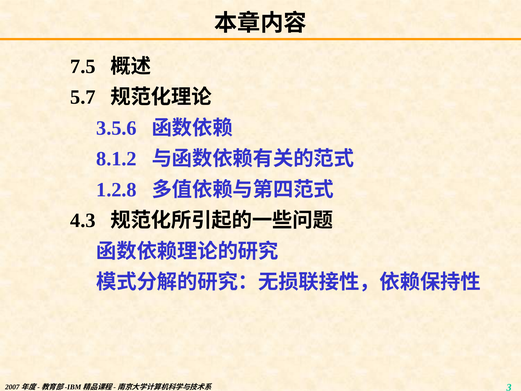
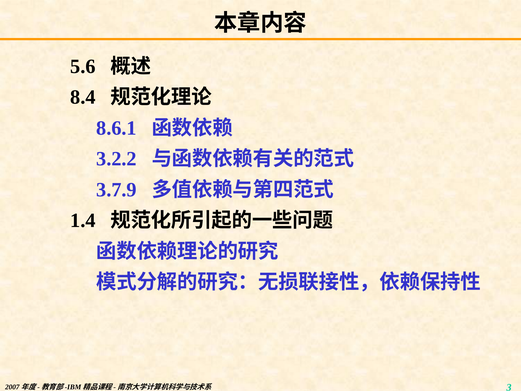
7.5: 7.5 -> 5.6 (83, 66)
5.7: 5.7 -> 8.4 (83, 97)
3.5.6: 3.5.6 -> 8.6.1 (117, 128)
8.1.2: 8.1.2 -> 3.2.2 (117, 159)
1.2.8: 1.2.8 -> 3.7.9 (117, 190)
4.3: 4.3 -> 1.4 (83, 220)
